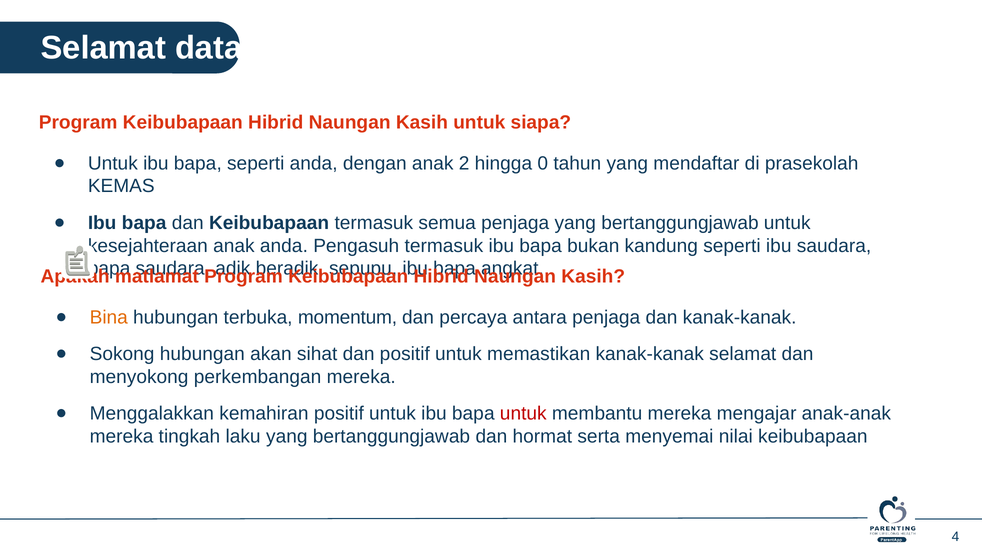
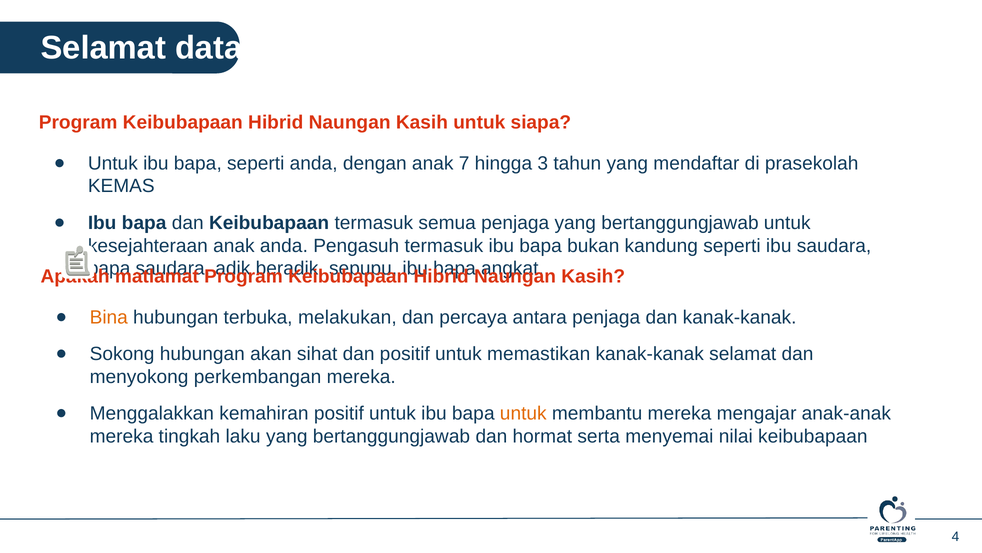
2: 2 -> 7 (464, 163)
0: 0 -> 3 (543, 163)
momentum: momentum -> melakukan (347, 317)
untuk colour: red -> orange (523, 413)
